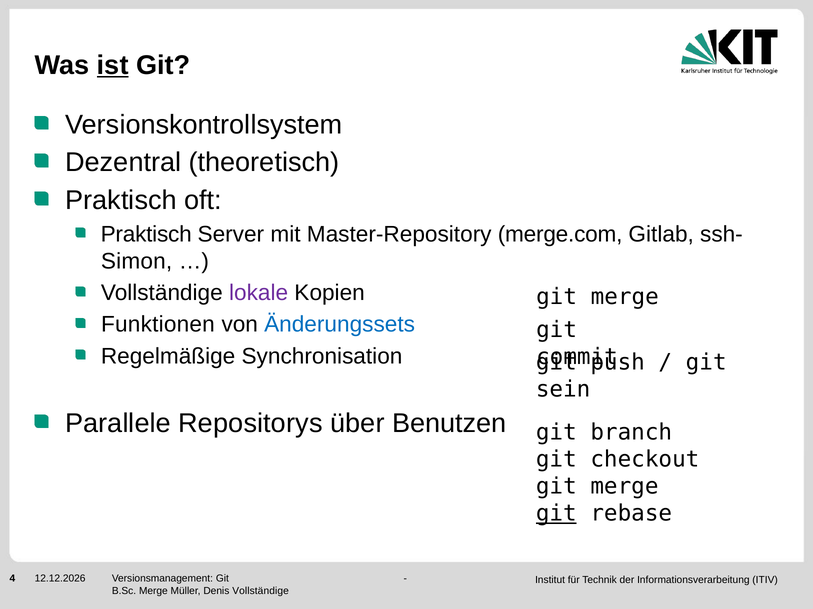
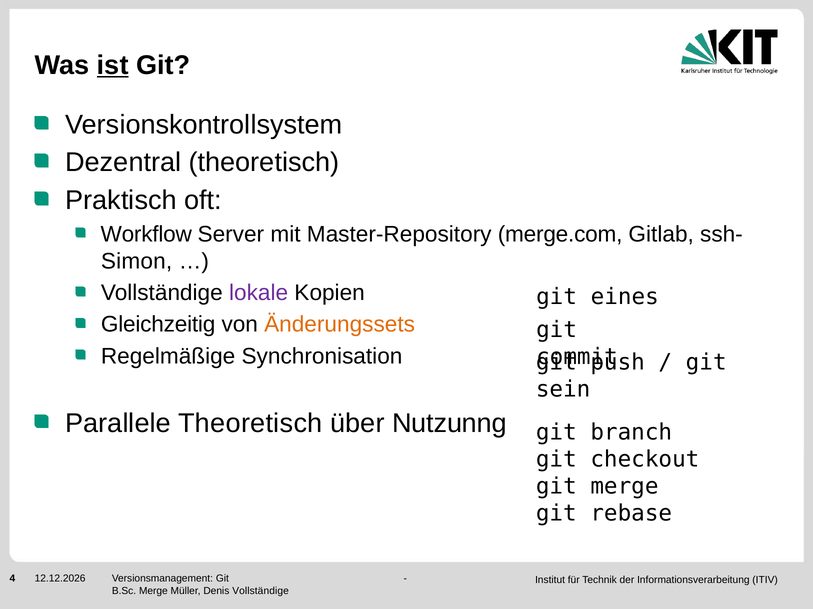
Praktisch: Praktisch -> Workflow (146, 235)
merge: merge -> eines (625, 297)
Funktionen: Funktionen -> Gleichzeitig (158, 325)
Änderungssets colour: blue -> orange (340, 325)
Parallele Repositorys: Repositorys -> Theoretisch (250, 424)
Benutzen: Benutzen -> Nutzunng (449, 424)
git underline: present -> none (556, 514)
